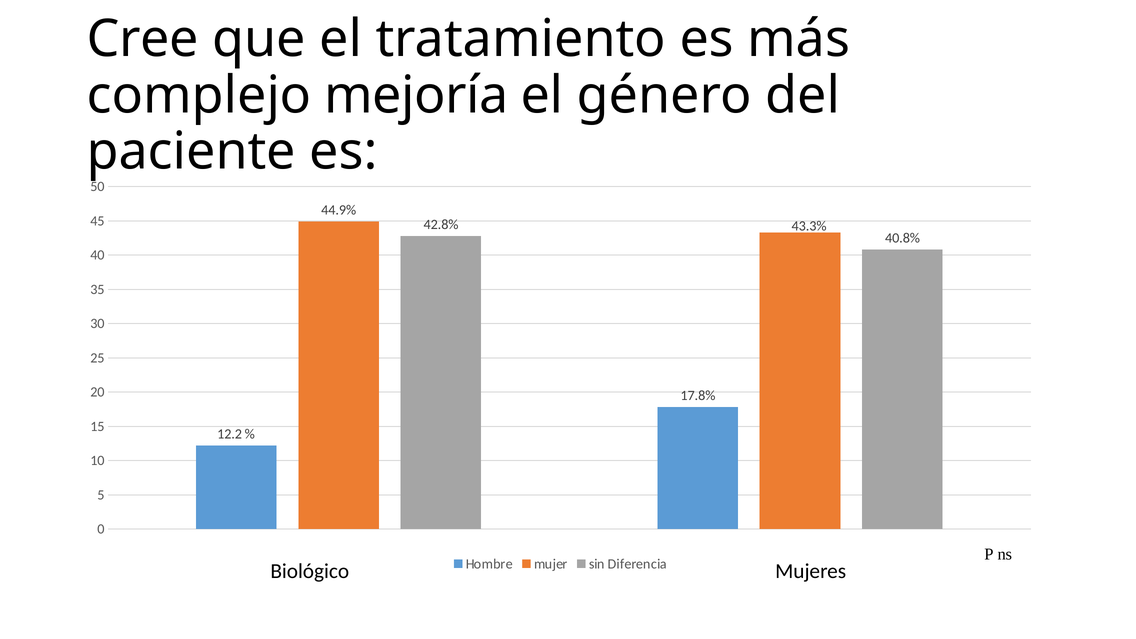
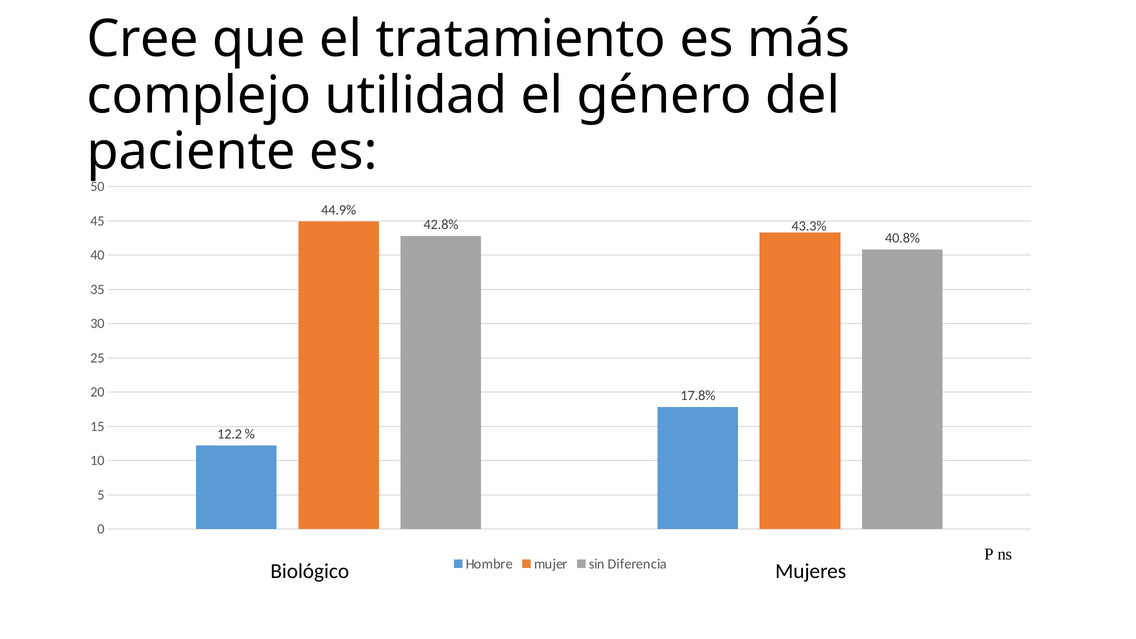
mejoría: mejoría -> utilidad (416, 95)
